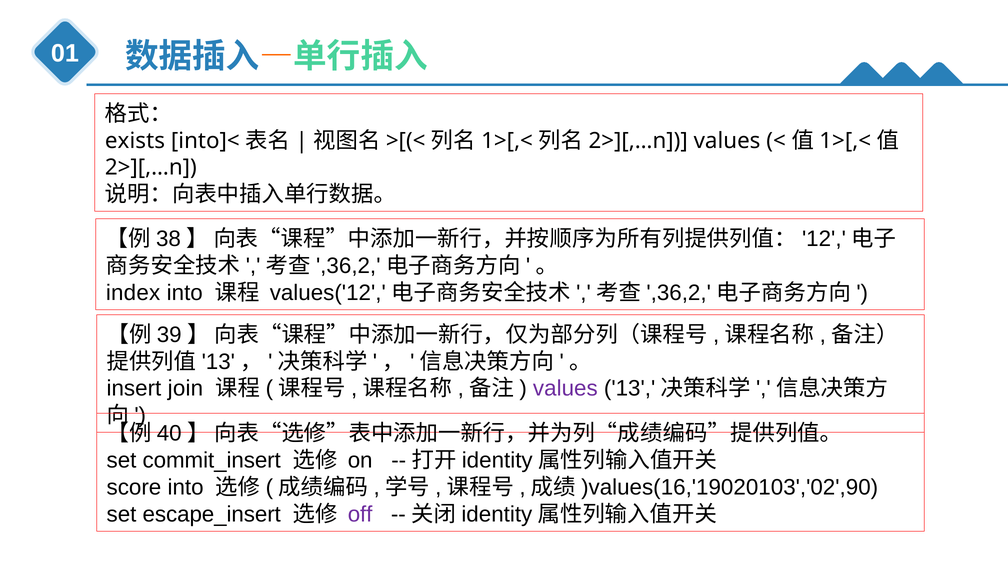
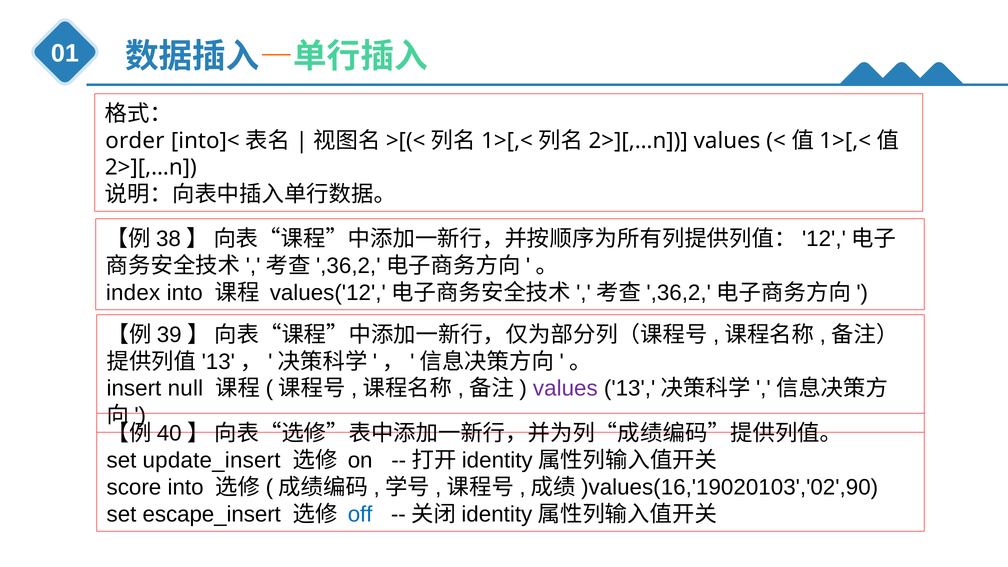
exists: exists -> order (135, 141)
join: join -> null (185, 389)
commit_insert: commit_insert -> update_insert (212, 460)
off colour: purple -> blue (360, 514)
